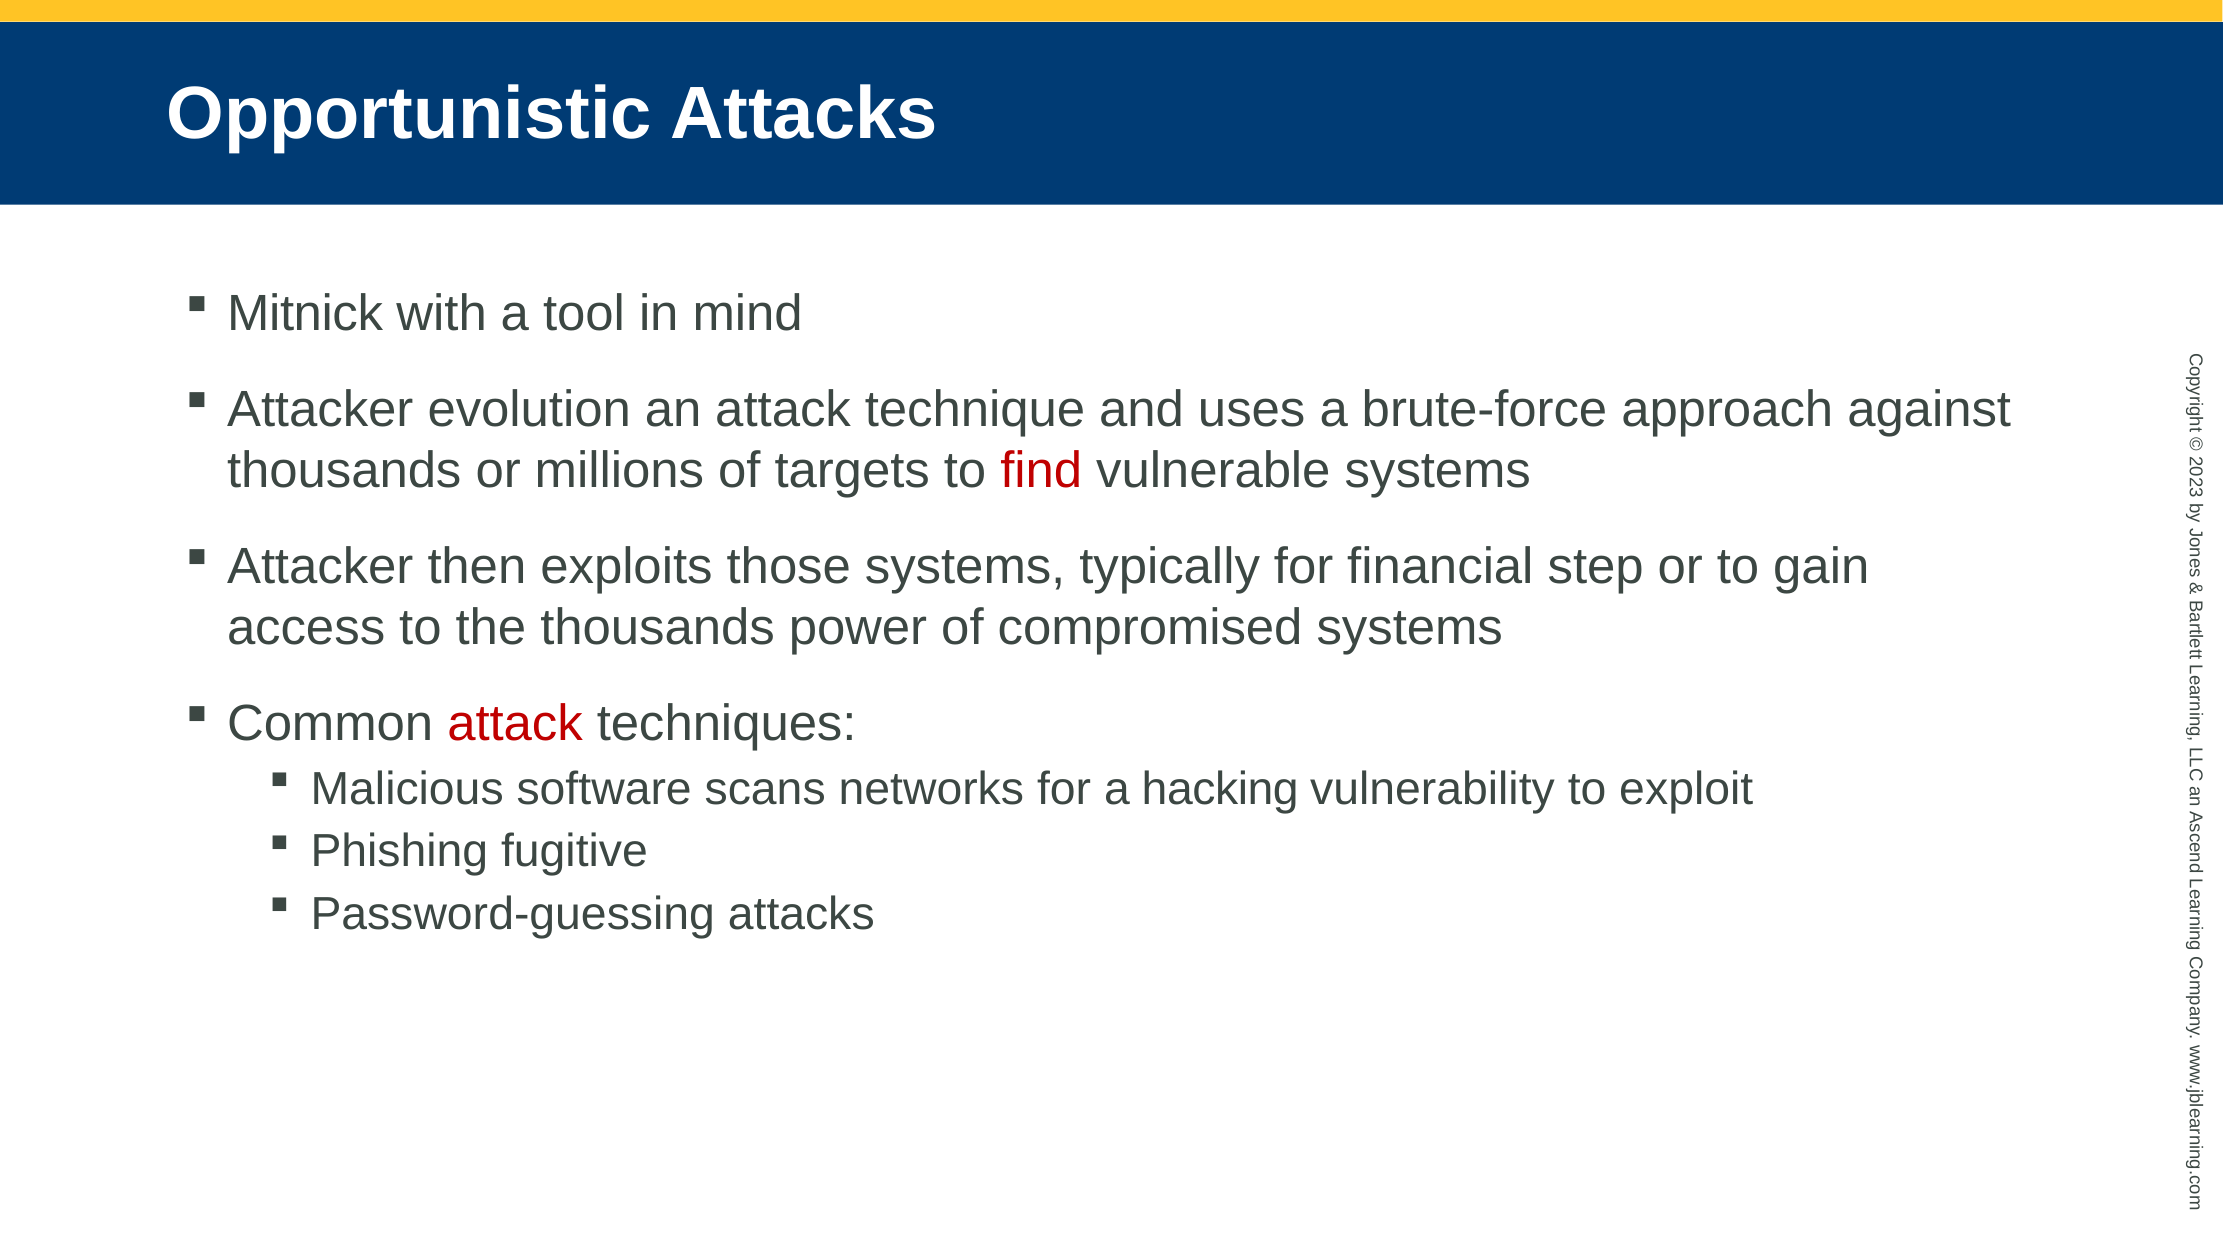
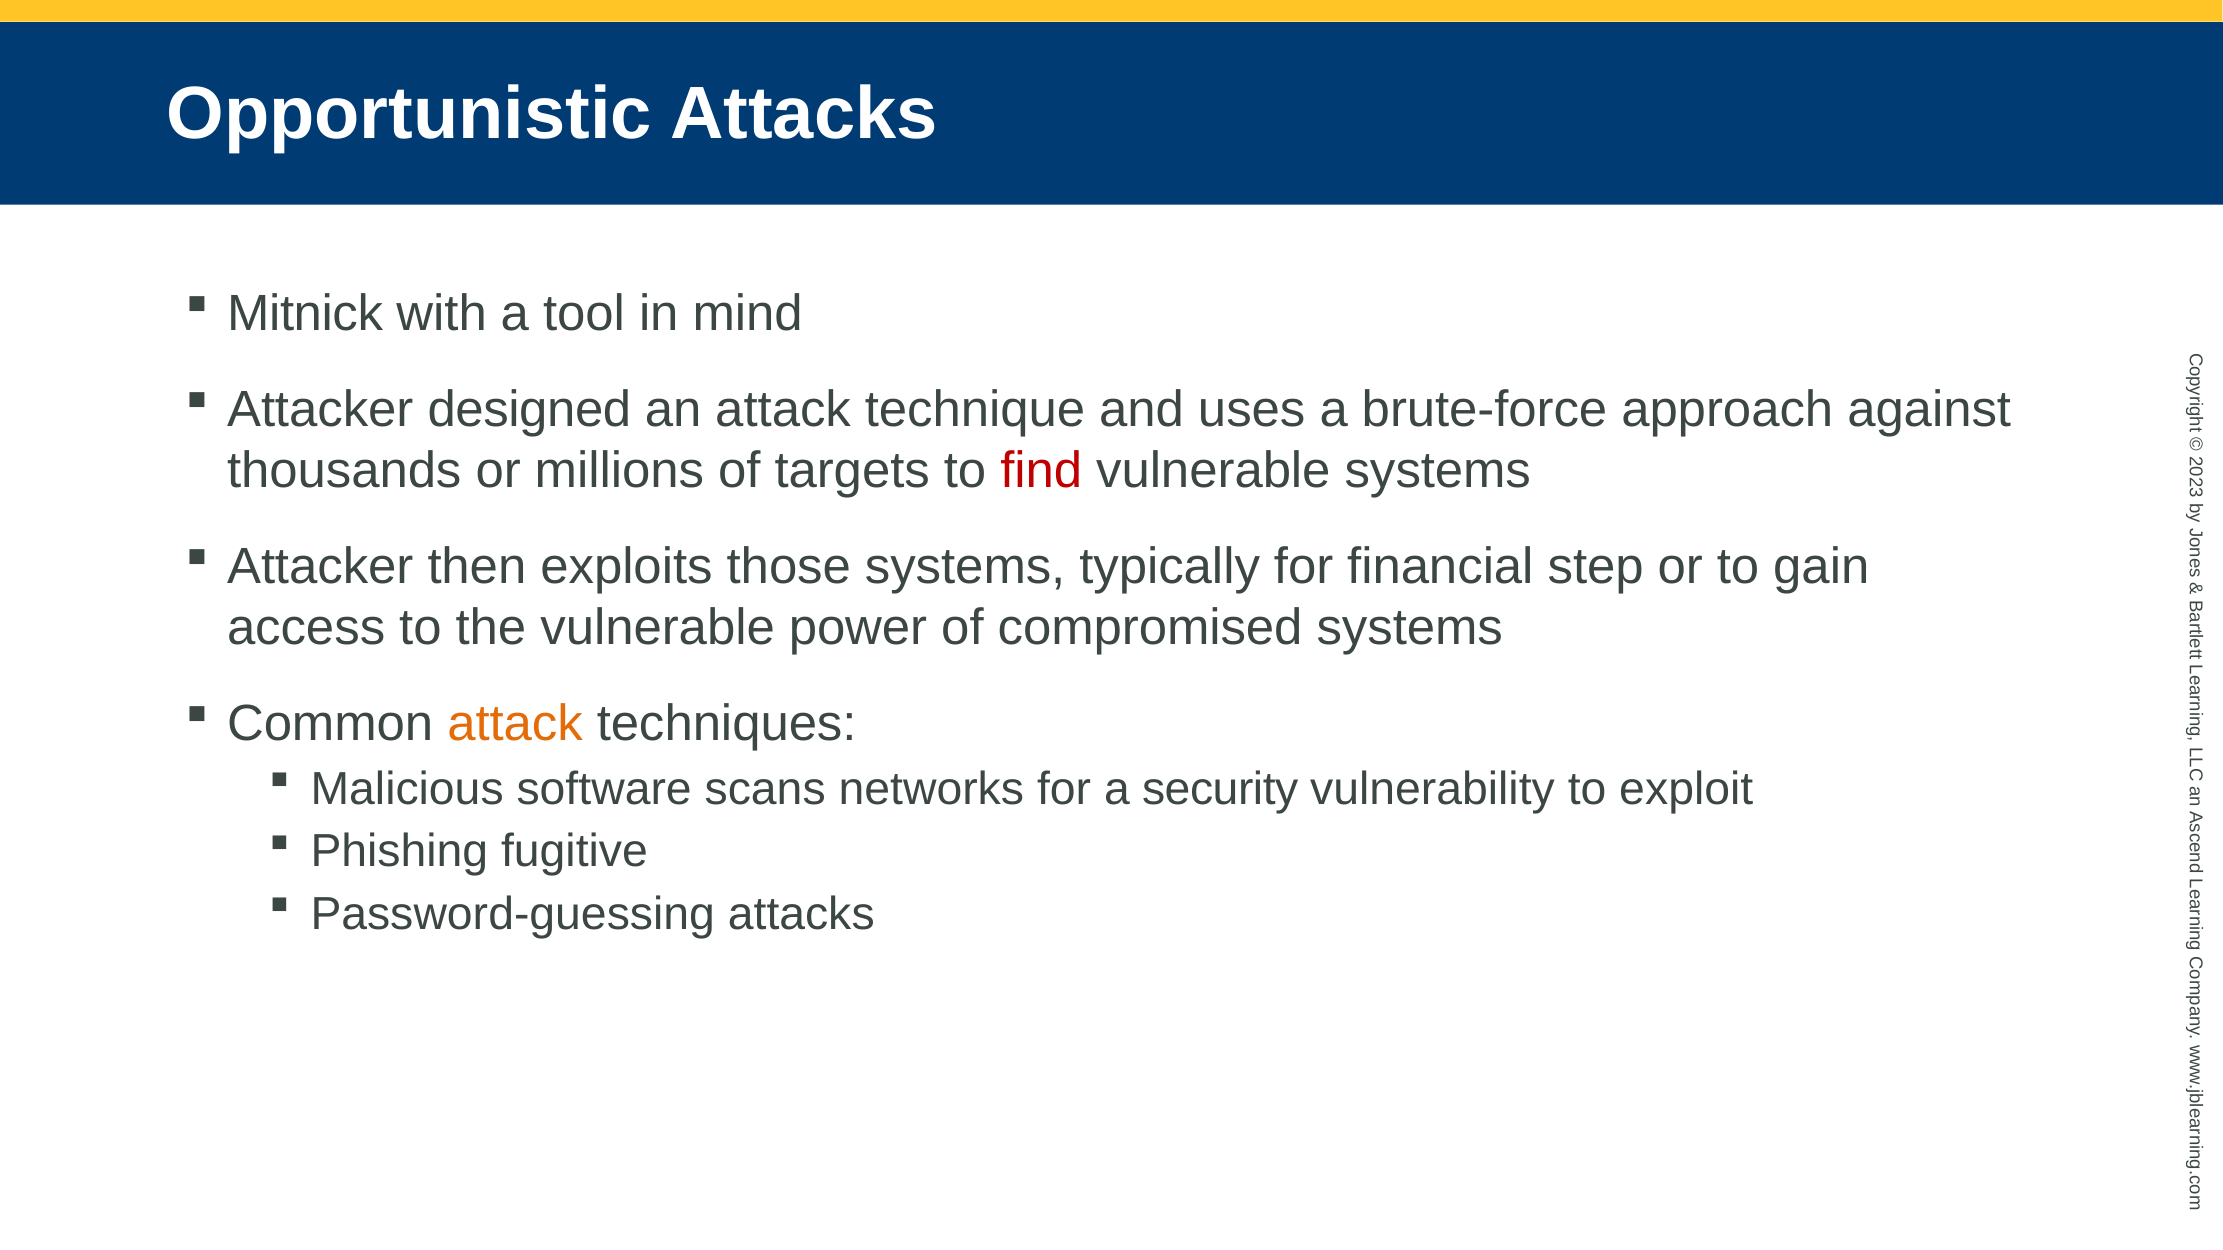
evolution: evolution -> designed (529, 410)
the thousands: thousands -> vulnerable (658, 628)
attack colour: red -> orange (515, 724)
hacking: hacking -> security (1220, 789)
